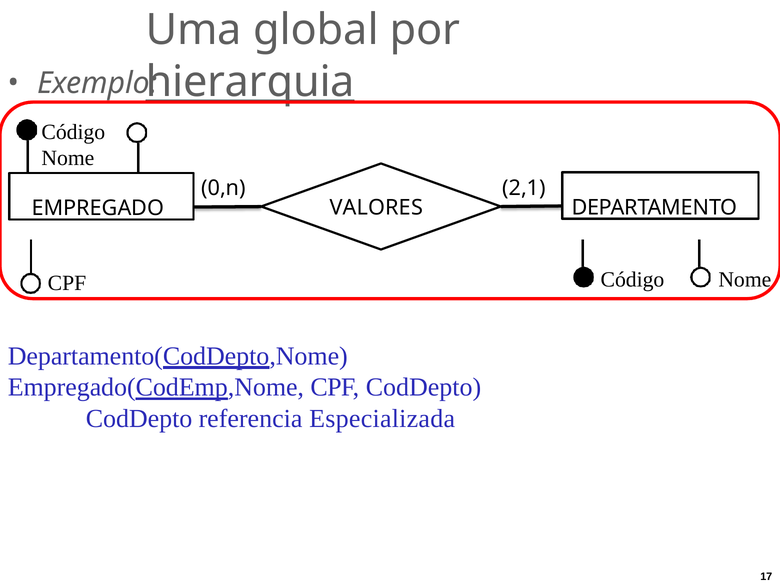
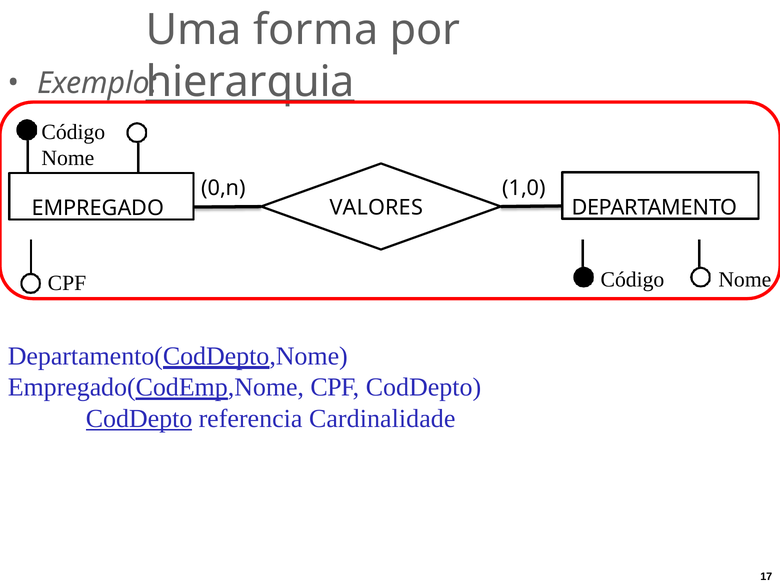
global: global -> forma (316, 30)
2,1: 2,1 -> 1,0 (524, 188)
CodDepto underline: none -> present (139, 418)
Especializada: Especializada -> Cardinalidade (382, 418)
